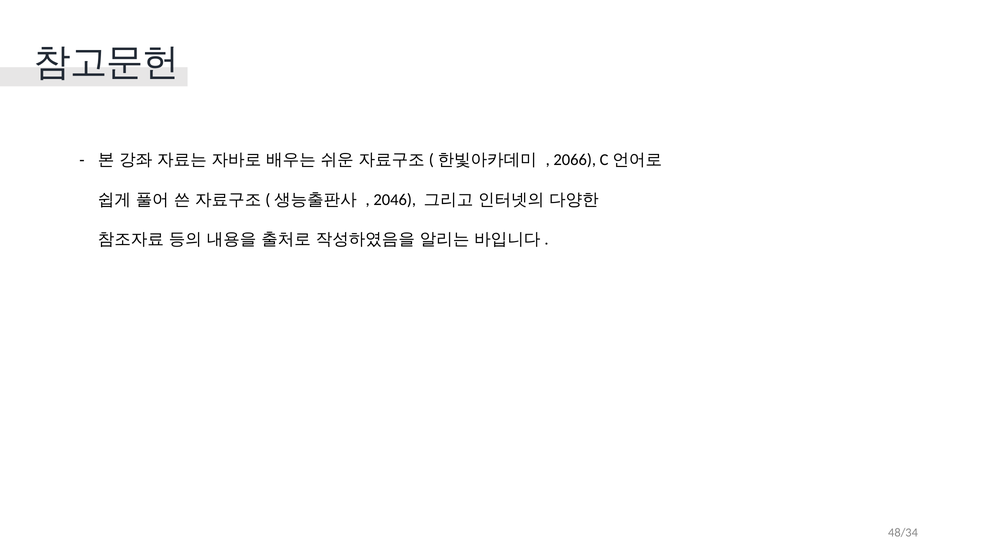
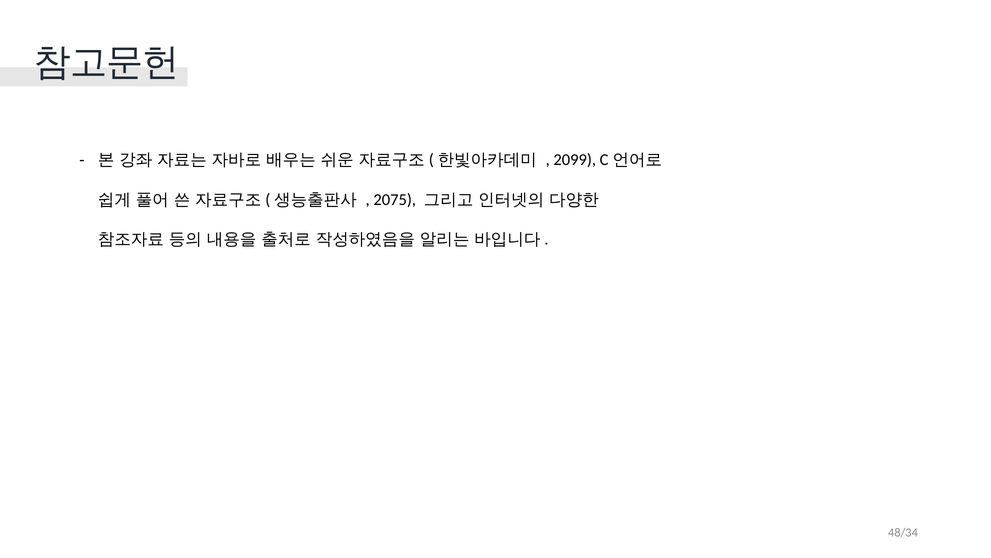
2066: 2066 -> 2099 (575, 160)
2046: 2046 -> 2075 (395, 199)
